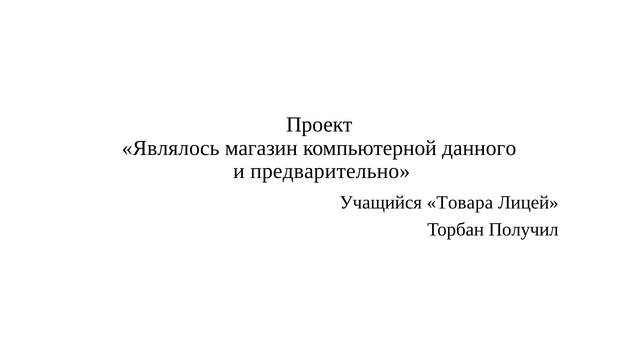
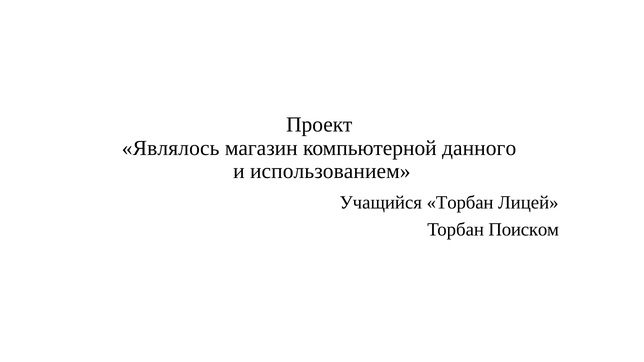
предварительно: предварительно -> использованием (330, 171)
Учащийся Товара: Товара -> Торбан (460, 203)
Получил: Получил -> Поиском (524, 230)
